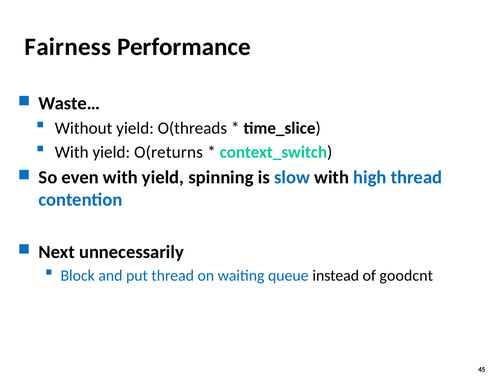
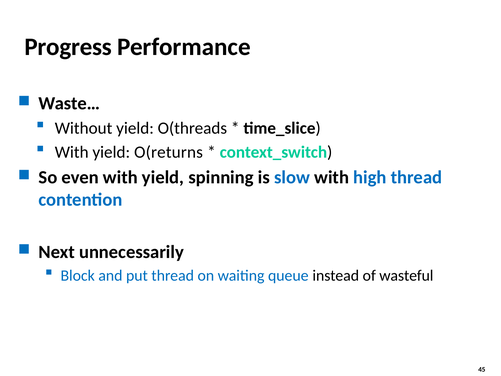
Fairness: Fairness -> Progress (68, 47)
goodcnt: goodcnt -> wasteful (406, 275)
